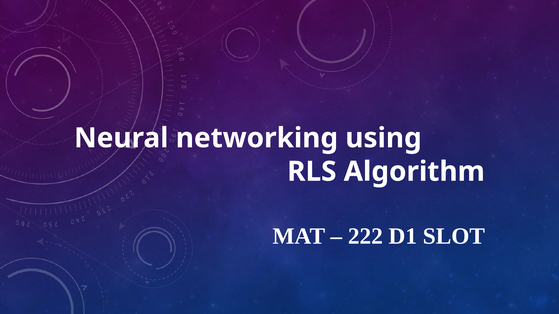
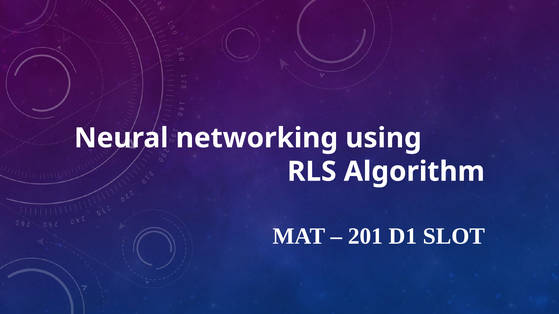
222: 222 -> 201 (365, 237)
